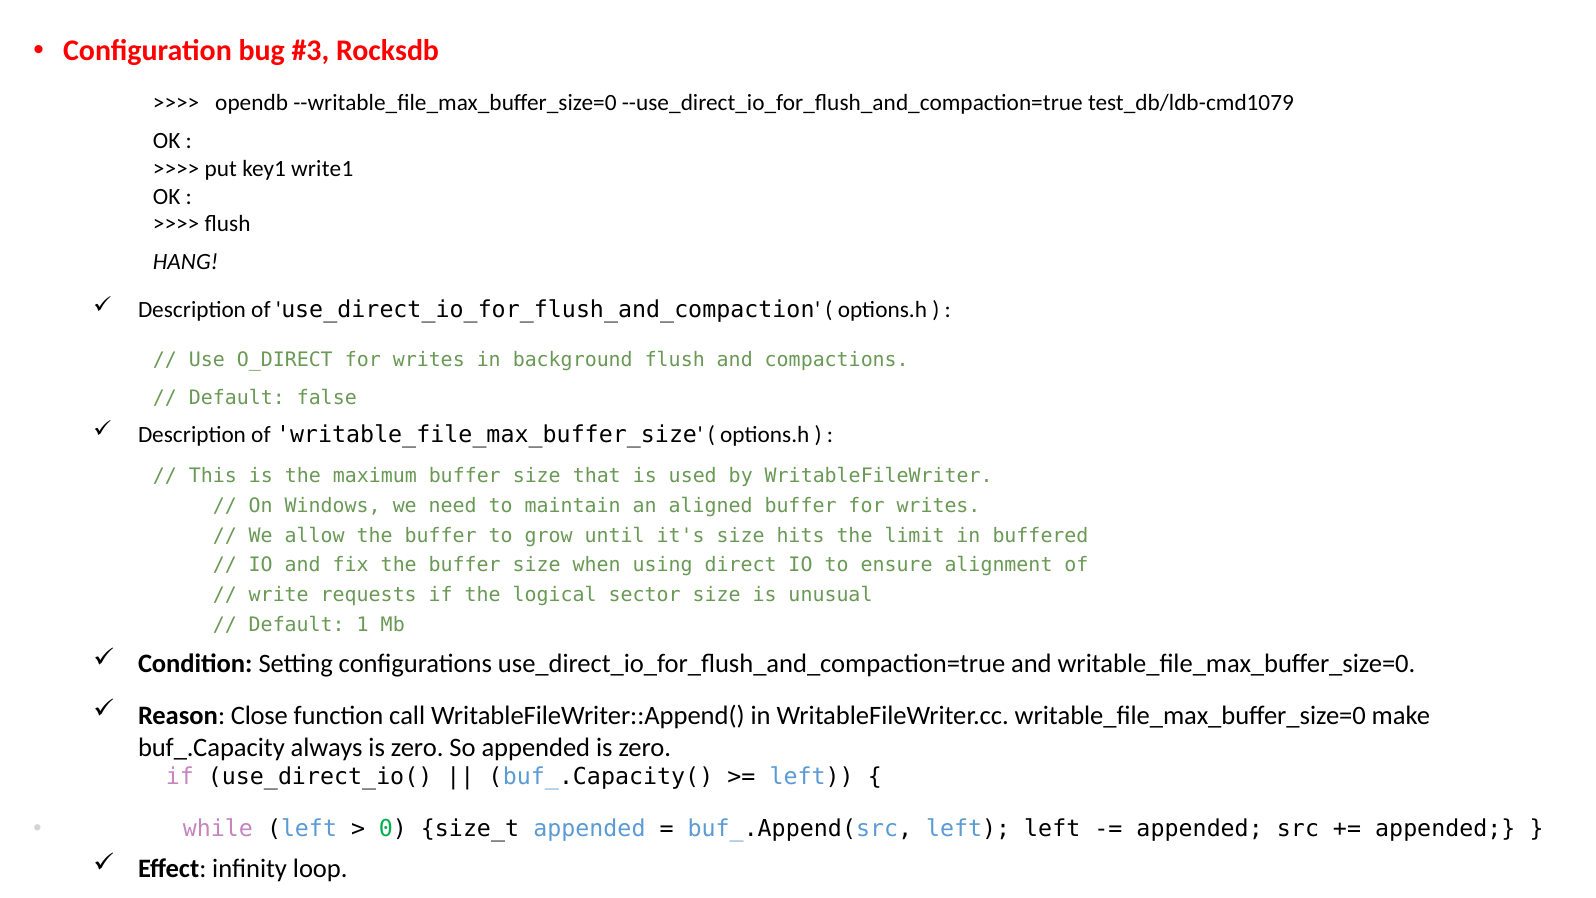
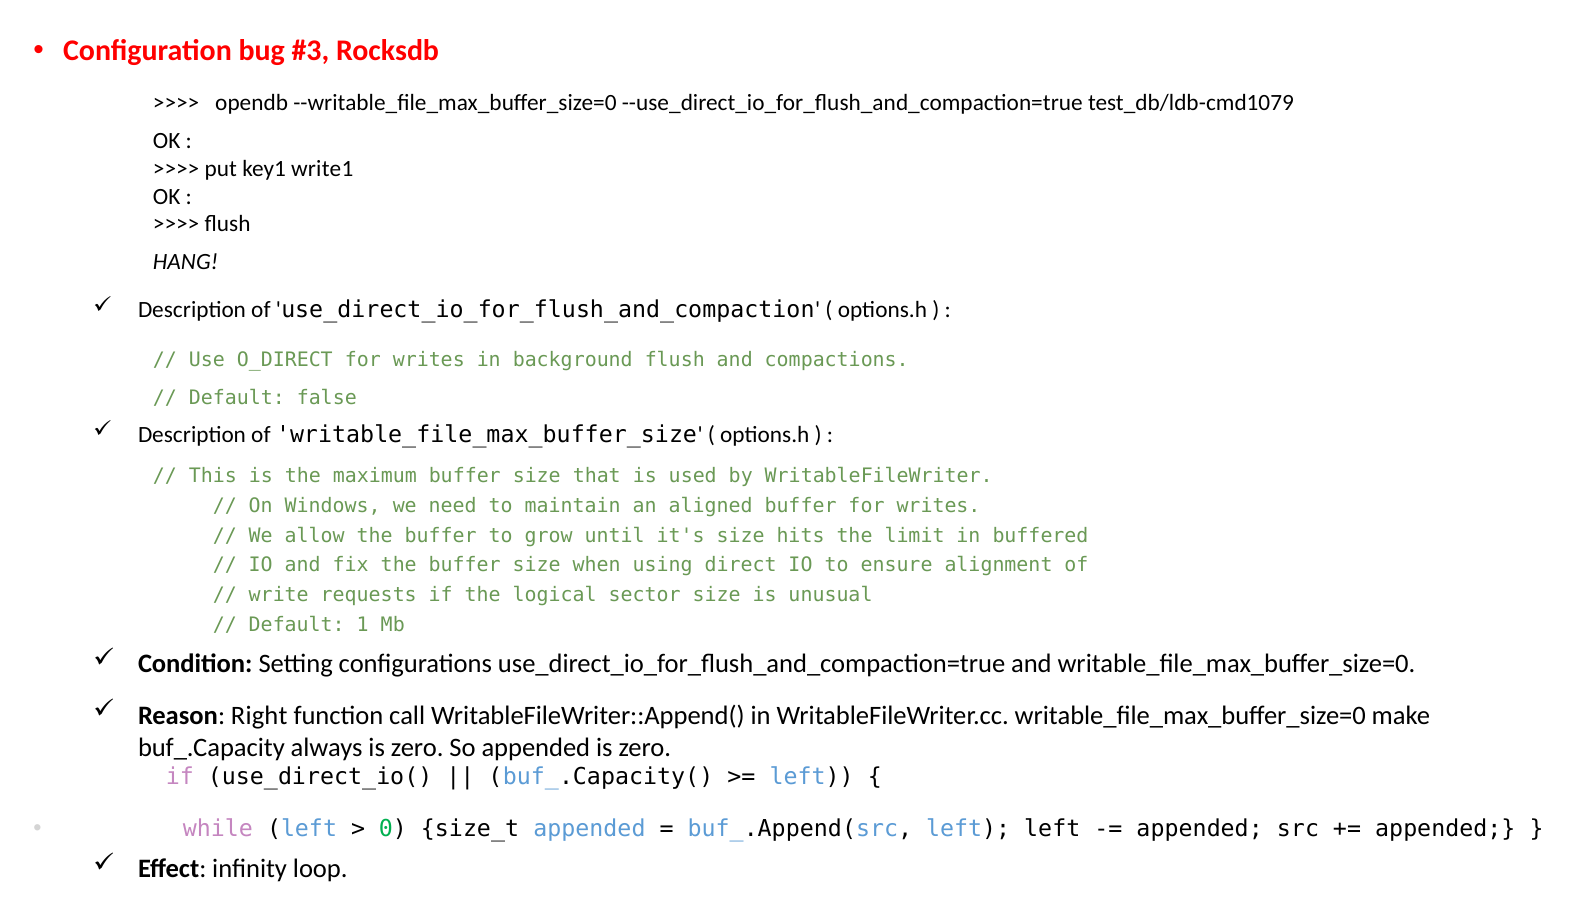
Close: Close -> Right (259, 715)
